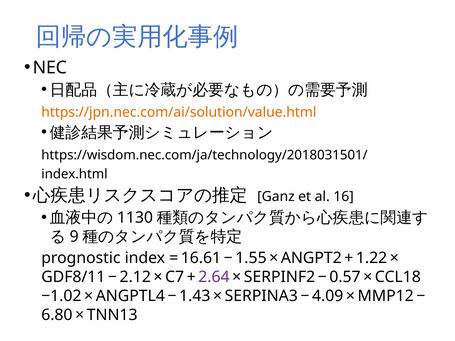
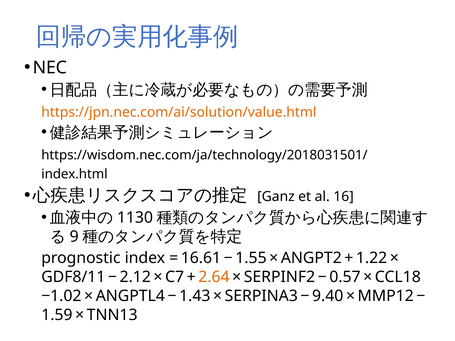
2.64 colour: purple -> orange (214, 277)
4.09: 4.09 -> 9.40 (328, 296)
6.80: 6.80 -> 1.59 (57, 315)
